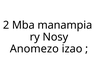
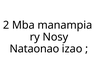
Anomezo: Anomezo -> Nataonao (34, 48)
